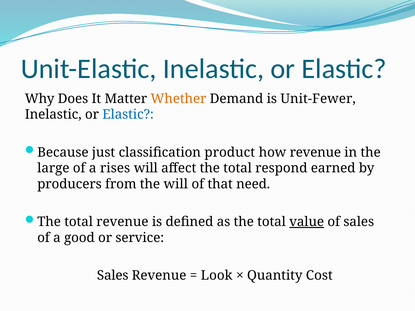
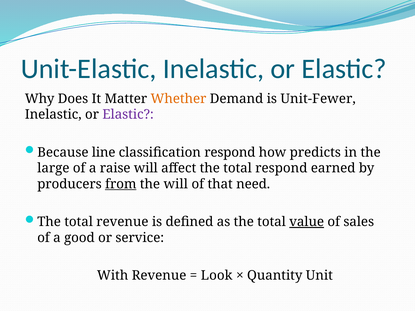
Elastic colour: blue -> purple (128, 115)
just: just -> line (104, 152)
classification product: product -> respond (230, 152)
how revenue: revenue -> predicts (315, 152)
rises: rises -> raise (115, 168)
from underline: none -> present (121, 184)
Sales: Sales -> With (113, 276)
Cost: Cost -> Unit (319, 276)
